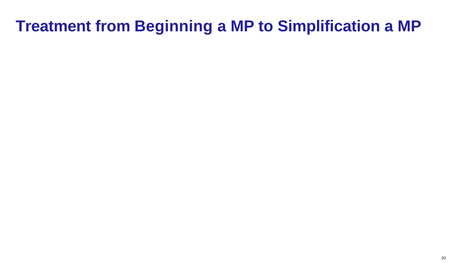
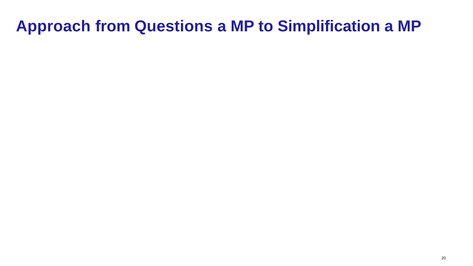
Treatment: Treatment -> Approach (53, 26)
Beginning: Beginning -> Questions (174, 26)
